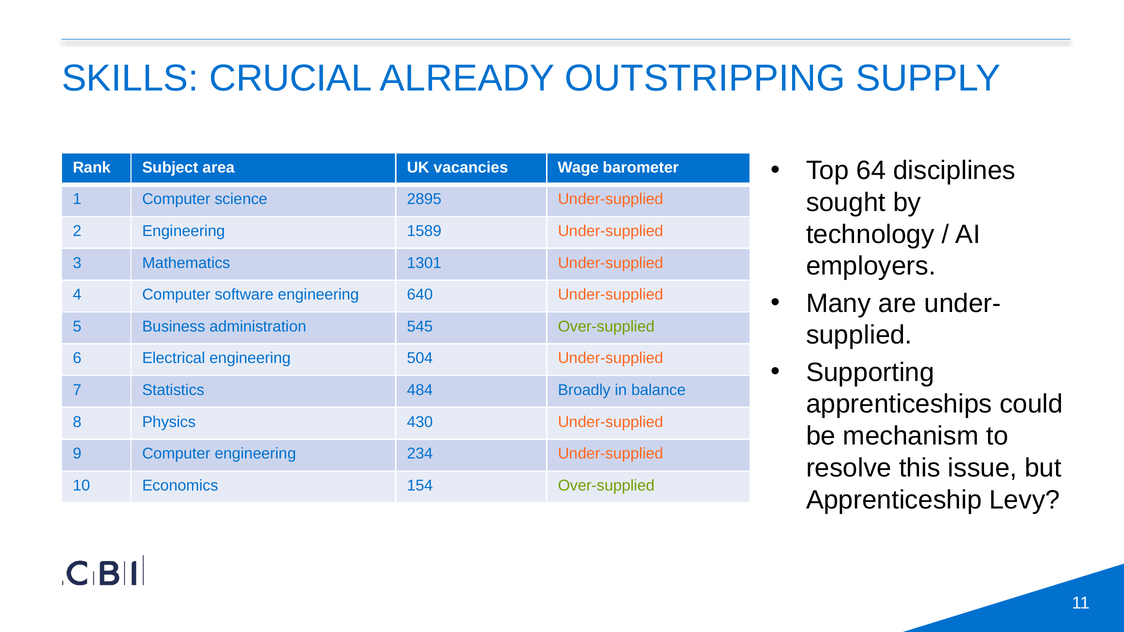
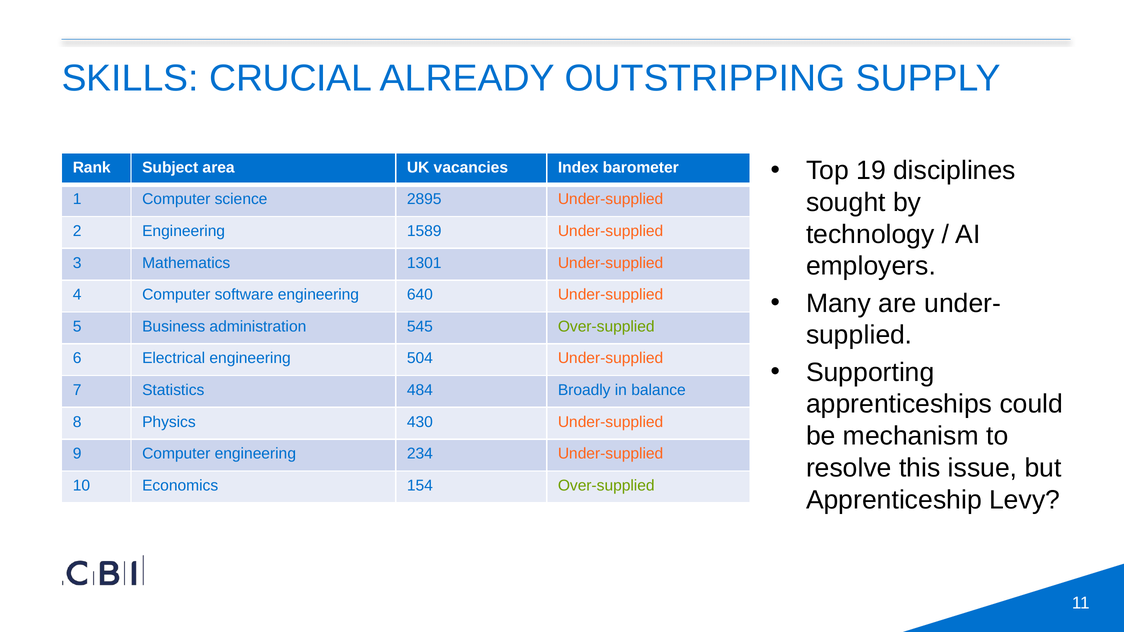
64: 64 -> 19 (871, 171)
Wage: Wage -> Index (578, 168)
